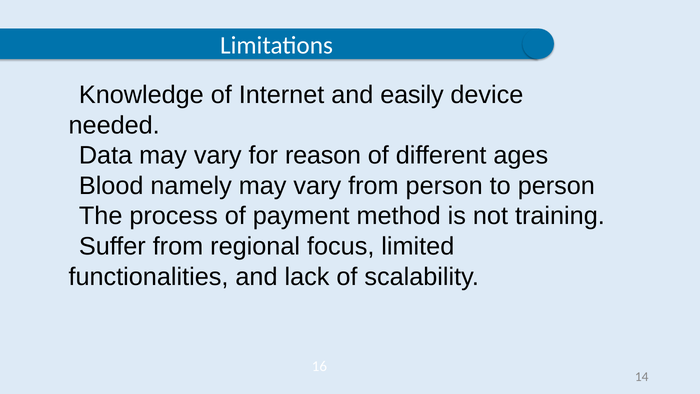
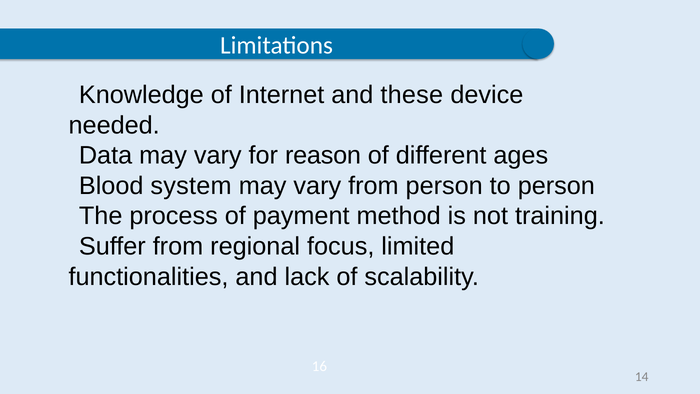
easily: easily -> these (412, 95)
namely: namely -> system (191, 186)
